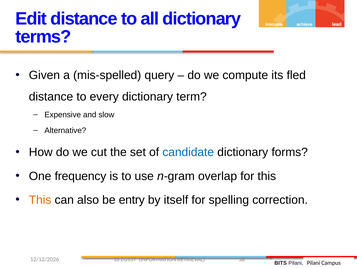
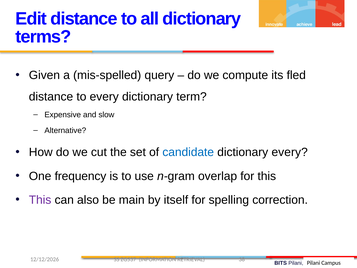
dictionary forms: forms -> every (290, 152)
This colour: orange -> purple (40, 200)
entry: entry -> main (132, 200)
